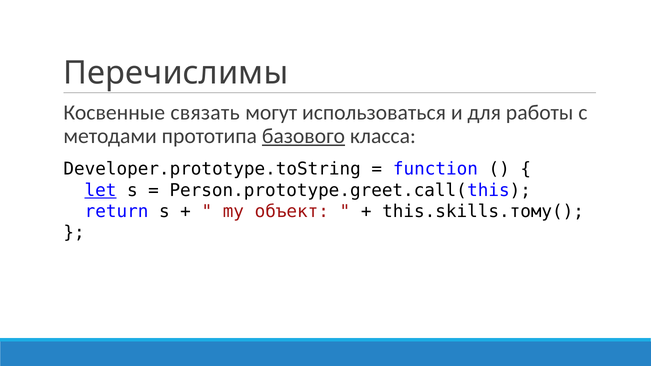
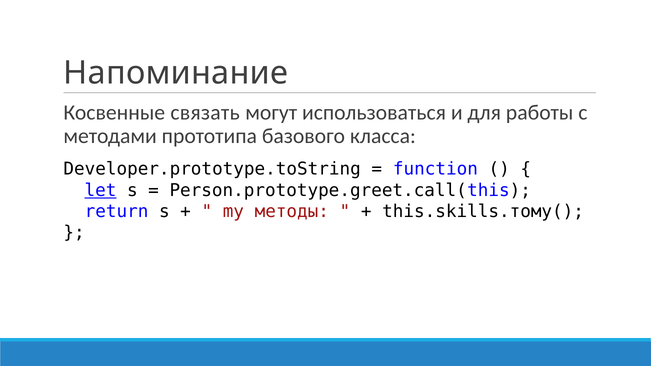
Перечислимы: Перечислимы -> Напоминание (176, 73)
базового underline: present -> none (303, 136)
объект: объект -> методы (292, 211)
